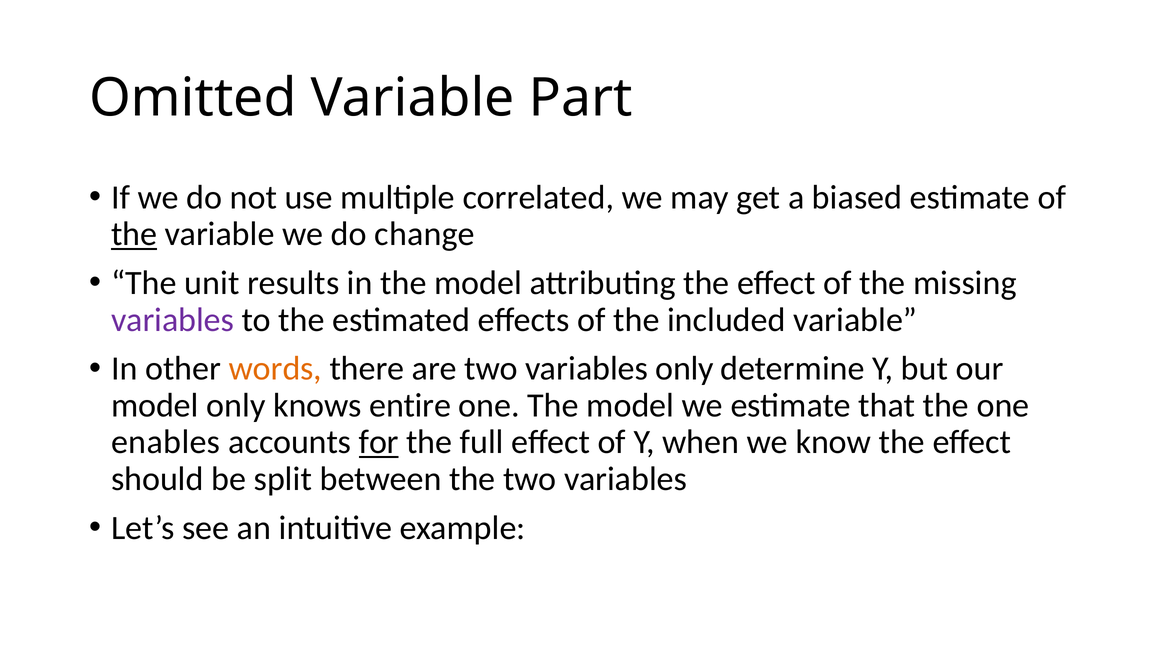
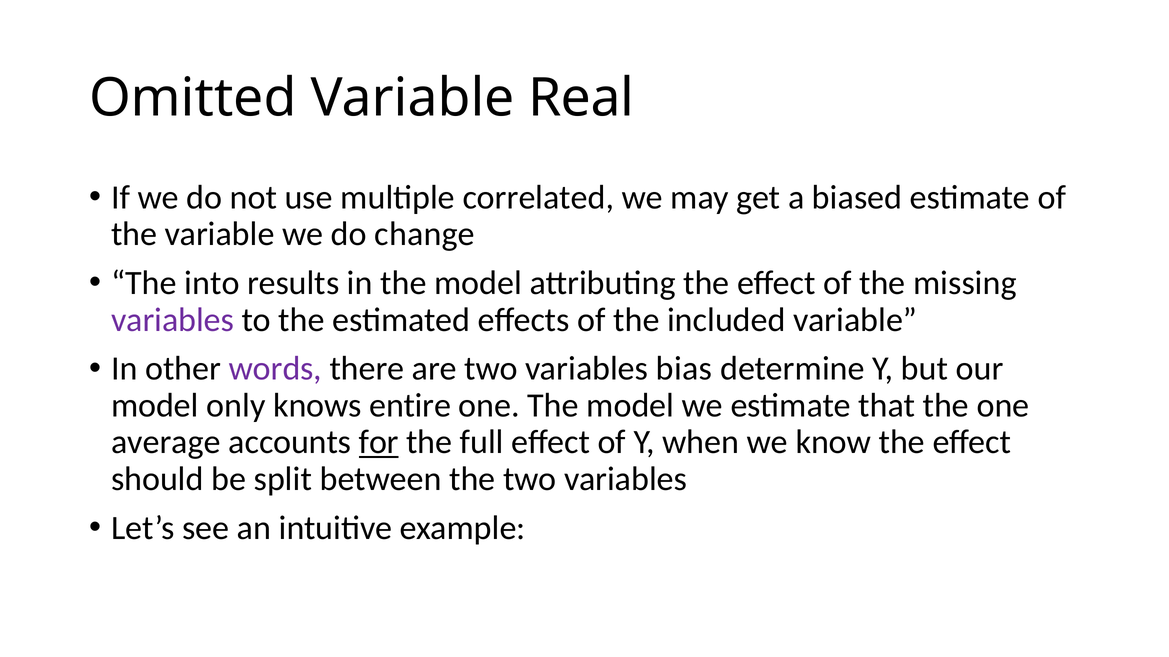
Part: Part -> Real (581, 98)
the underline: present -> none (134, 234)
unit: unit -> into (212, 283)
words colour: orange -> purple (275, 369)
variables only: only -> bias (684, 369)
enables: enables -> average (166, 443)
